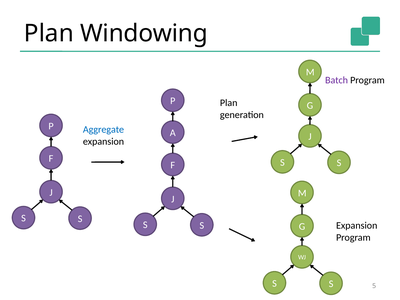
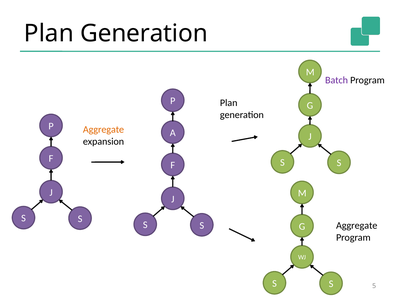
Windowing: Windowing -> Generation (144, 33)
Aggregate colour: blue -> orange (103, 130)
Expansion: Expansion -> Aggregate (357, 226)
